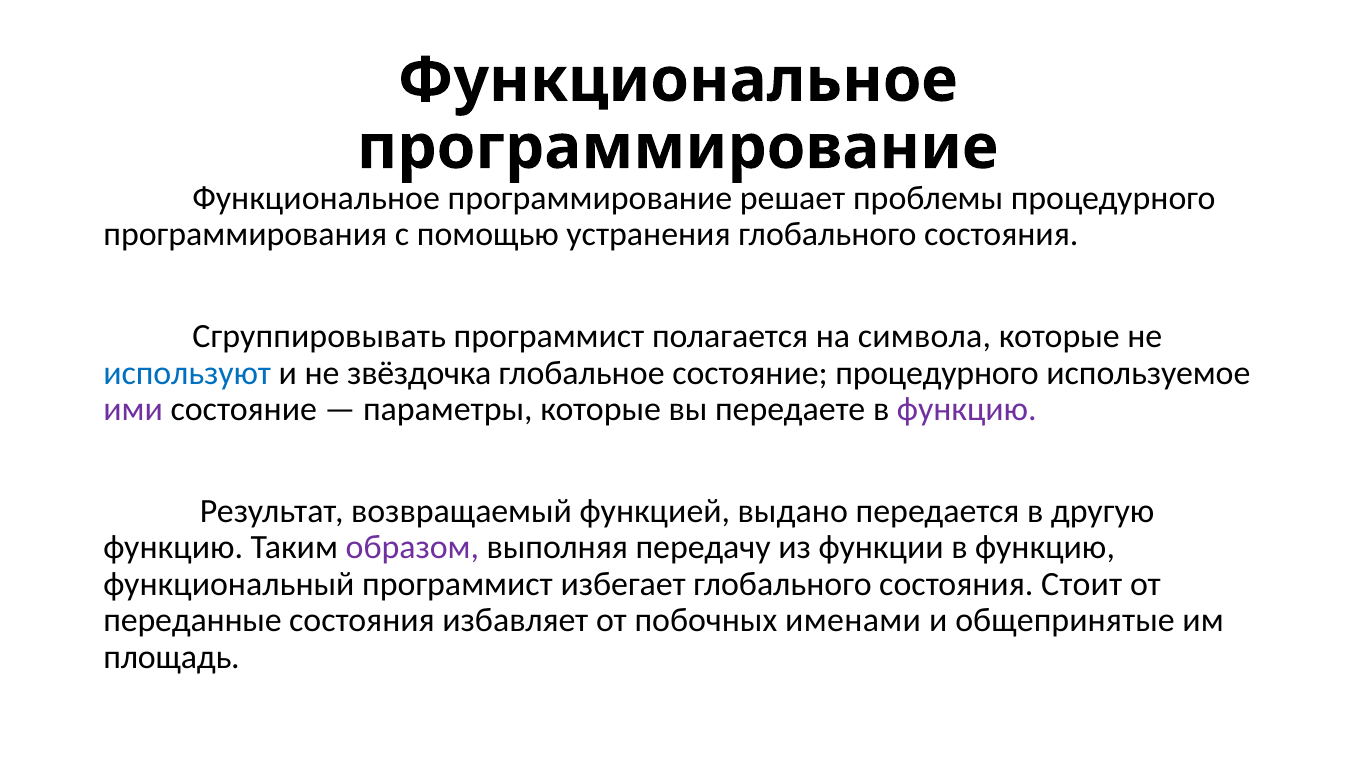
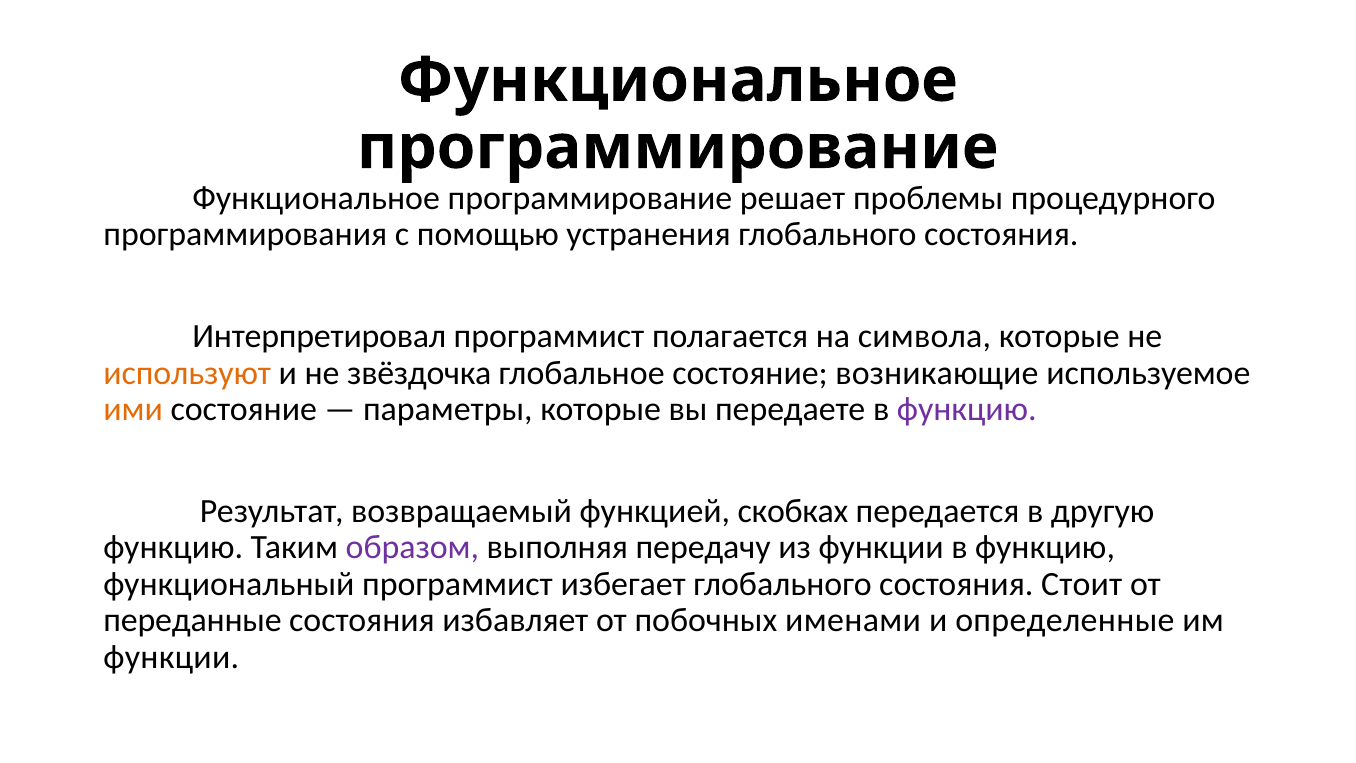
Сгруппировывать: Сгруппировывать -> Интерпретировал (319, 336)
используют colour: blue -> orange (187, 373)
состояние процедурного: процедурного -> возникающие (937, 373)
ими colour: purple -> orange (133, 409)
выдано: выдано -> скобках (793, 511)
общепринятые: общепринятые -> определенные (1065, 621)
площадь: площадь -> функции (171, 657)
